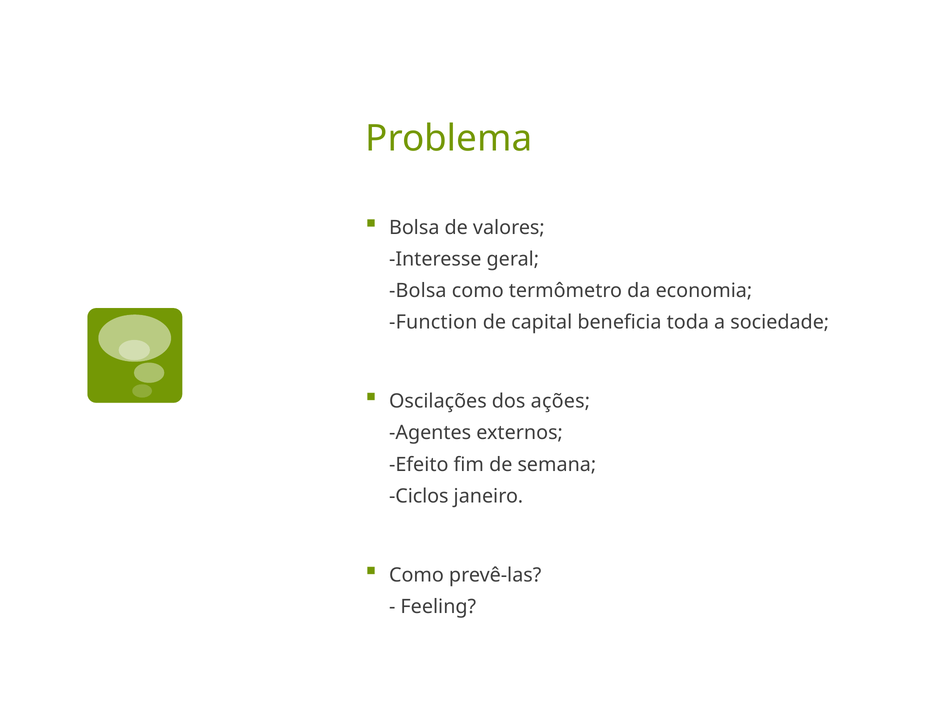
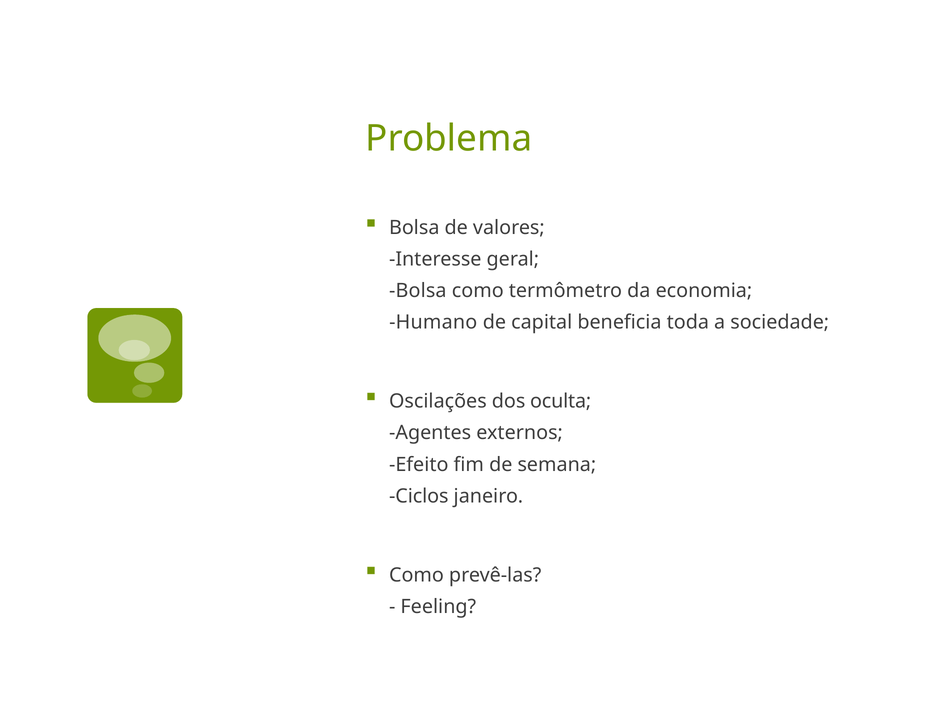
Function: Function -> Humano (433, 323)
ações: ações -> oculta (561, 402)
